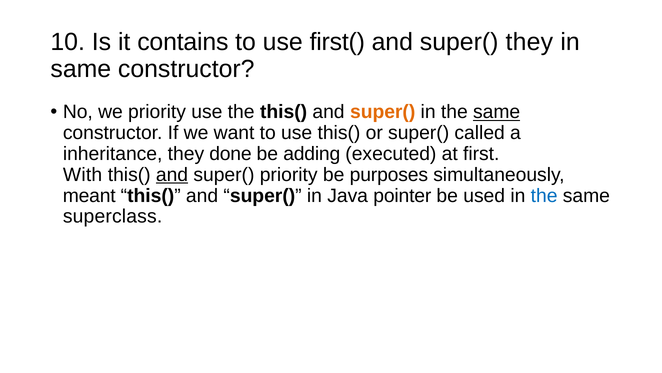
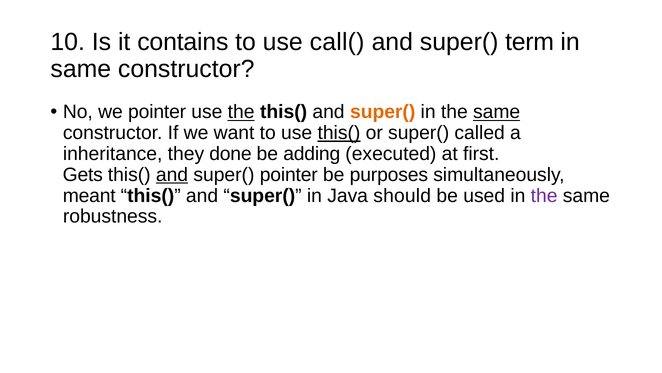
first(: first( -> call( (337, 42)
super( they: they -> term (530, 42)
we priority: priority -> pointer (157, 112)
the underline: none -> present (241, 112)
this( underline: none -> present (339, 133)
With: With -> Gets (83, 174)
super( priority: priority -> pointer (289, 174)
pointer: pointer -> should (402, 195)
the colour: blue -> purple (544, 195)
superclass: superclass -> robustness (113, 216)
